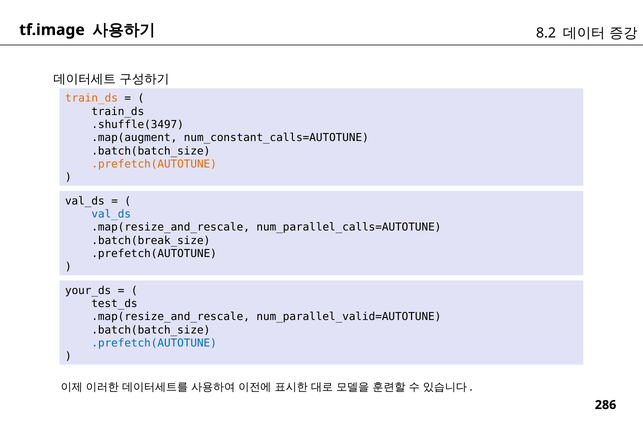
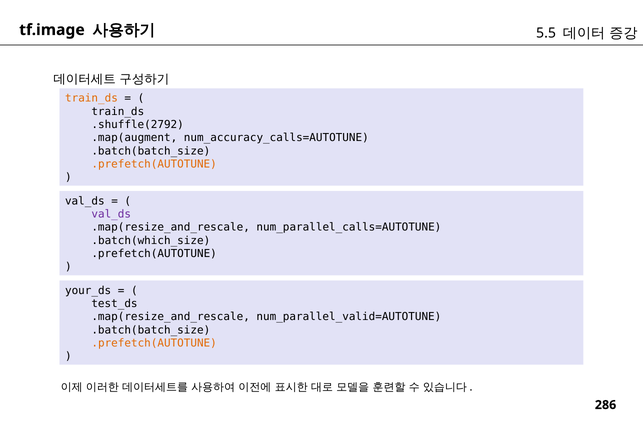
8.2: 8.2 -> 5.5 (546, 33)
.shuffle(3497: .shuffle(3497 -> .shuffle(2792 (138, 125)
num_constant_calls=AUTOTUNE: num_constant_calls=AUTOTUNE -> num_accuracy_calls=AUTOTUNE (276, 138)
val_ds colour: blue -> purple (111, 214)
.batch(break_size: .batch(break_size -> .batch(which_size (151, 241)
.prefetch(AUTOTUNE colour: blue -> orange (154, 343)
